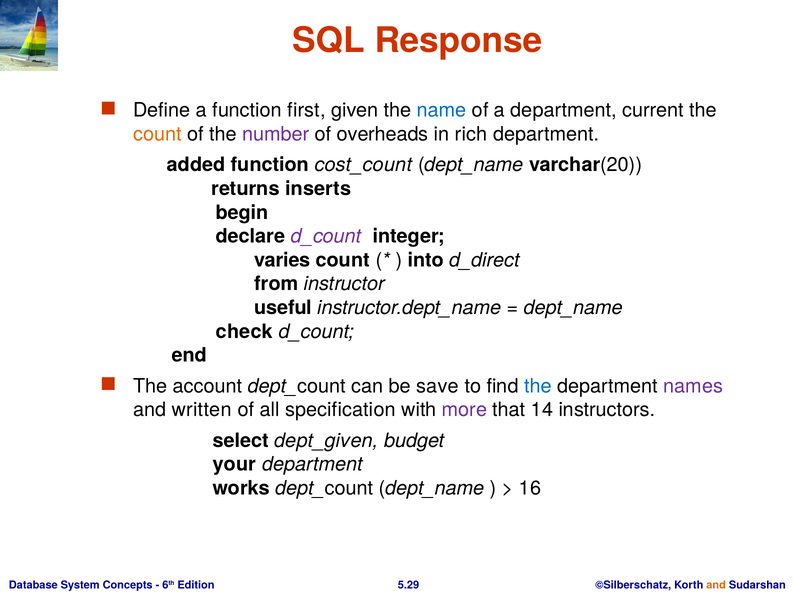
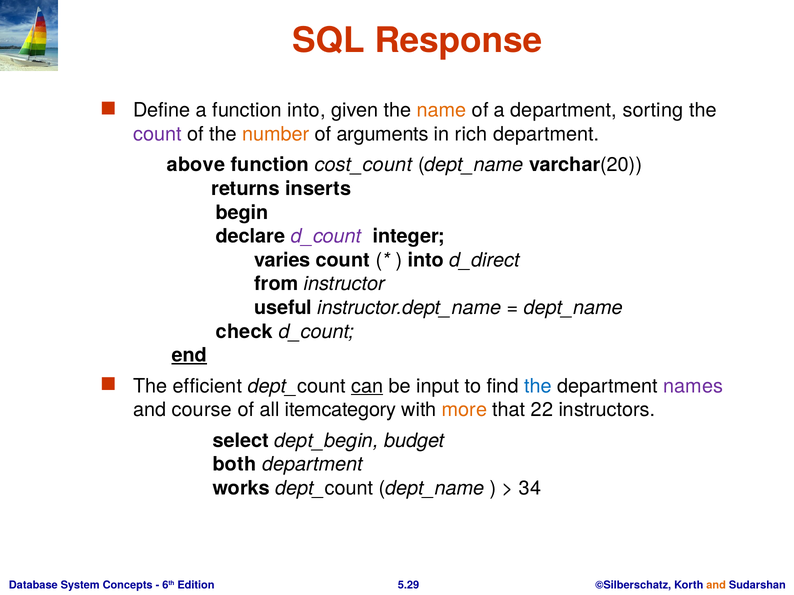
function first: first -> into (307, 110)
name colour: blue -> orange (442, 110)
current: current -> sorting (653, 110)
count colour: orange -> purple (157, 134)
number colour: purple -> orange (276, 134)
overheads: overheads -> arguments (383, 134)
added: added -> above (196, 165)
end underline: none -> present (189, 356)
account: account -> efficient (207, 386)
can underline: none -> present (367, 386)
save: save -> input (438, 386)
written: written -> course (202, 410)
specification: specification -> itemcategory (341, 410)
more colour: purple -> orange (465, 410)
14: 14 -> 22 (542, 410)
dept_given: dept_given -> dept_begin (326, 441)
your: your -> both (234, 465)
16: 16 -> 34 (530, 489)
